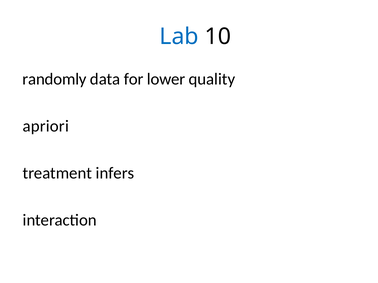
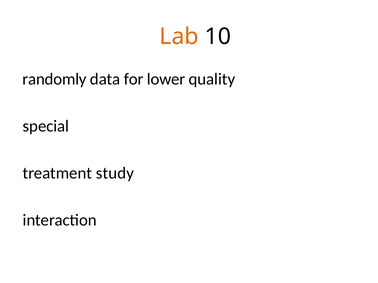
Lab colour: blue -> orange (179, 37)
apriori: apriori -> special (46, 126)
infers: infers -> study (115, 173)
